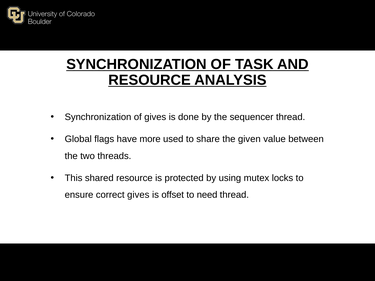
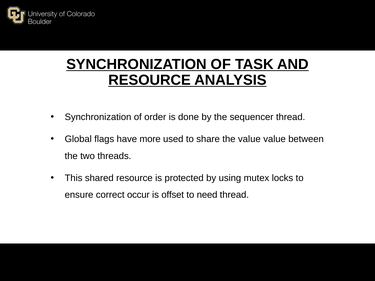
of gives: gives -> order (155, 117)
the given: given -> value (249, 139)
correct gives: gives -> occur (138, 195)
